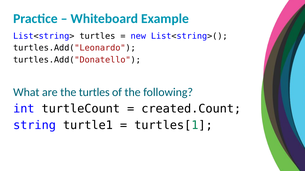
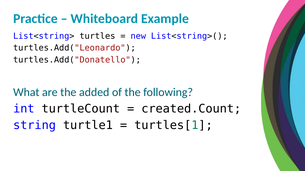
the turtles: turtles -> added (94, 93)
